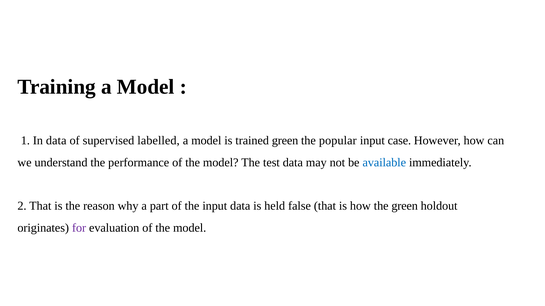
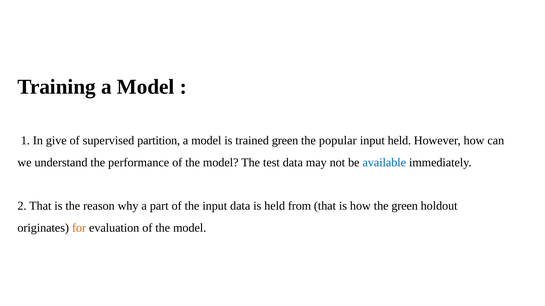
In data: data -> give (56, 141)
labelled: labelled -> partition (159, 141)
input case: case -> held (399, 141)
false: false -> from (300, 206)
for colour: purple -> orange (79, 228)
